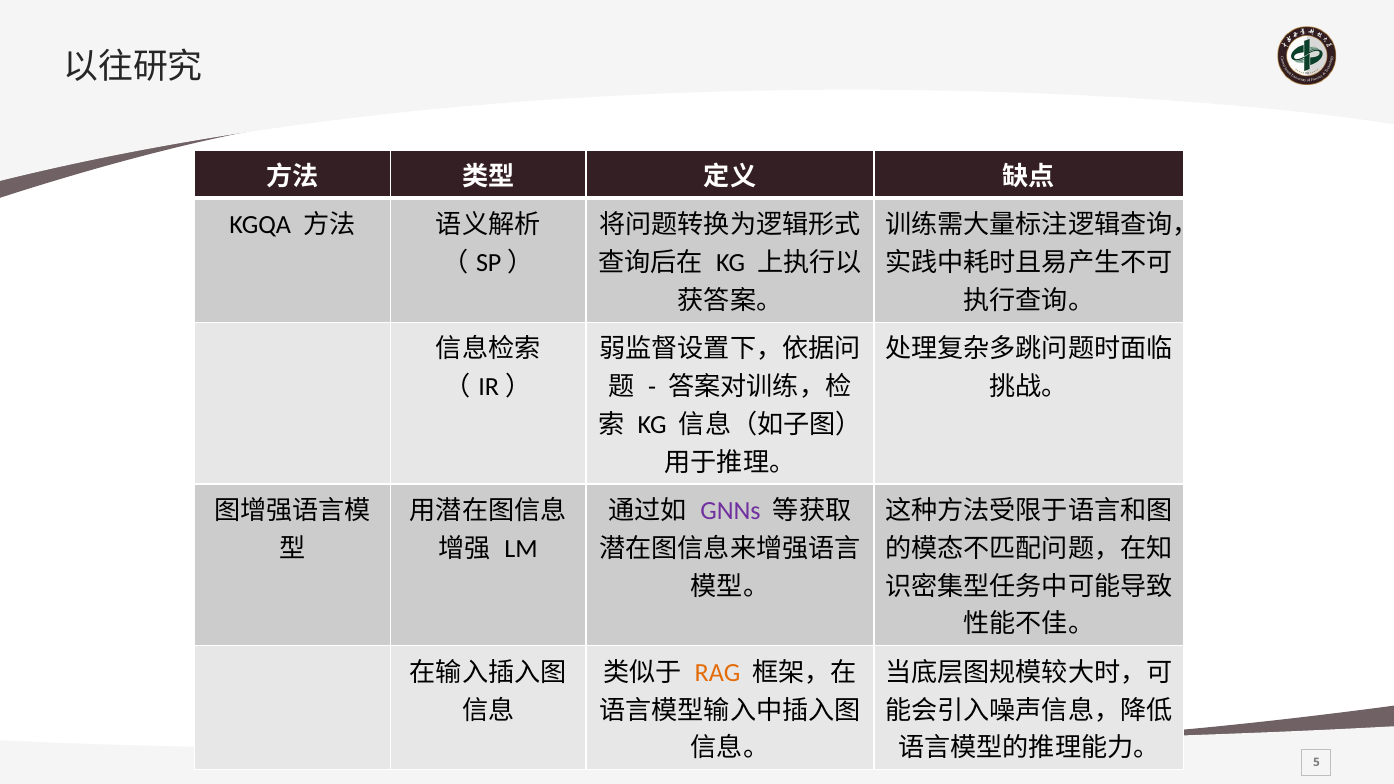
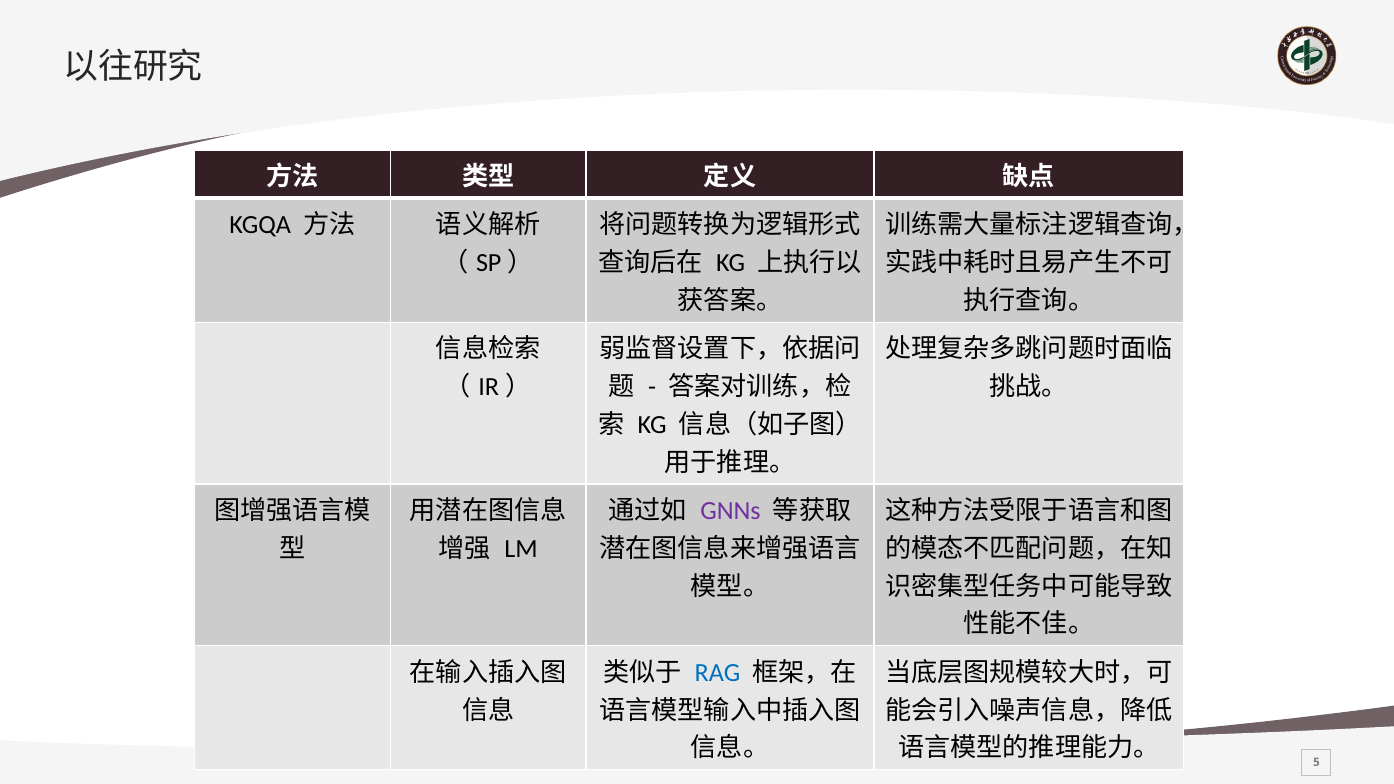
RAG colour: orange -> blue (718, 673)
